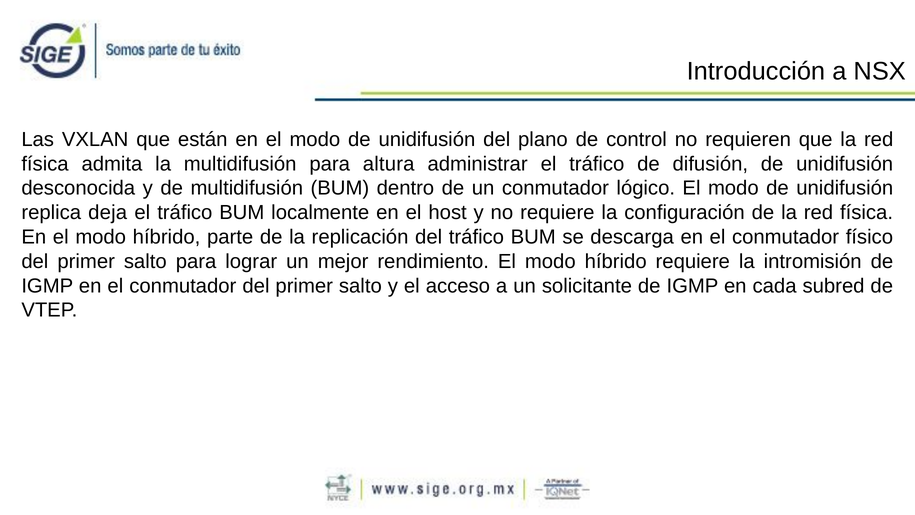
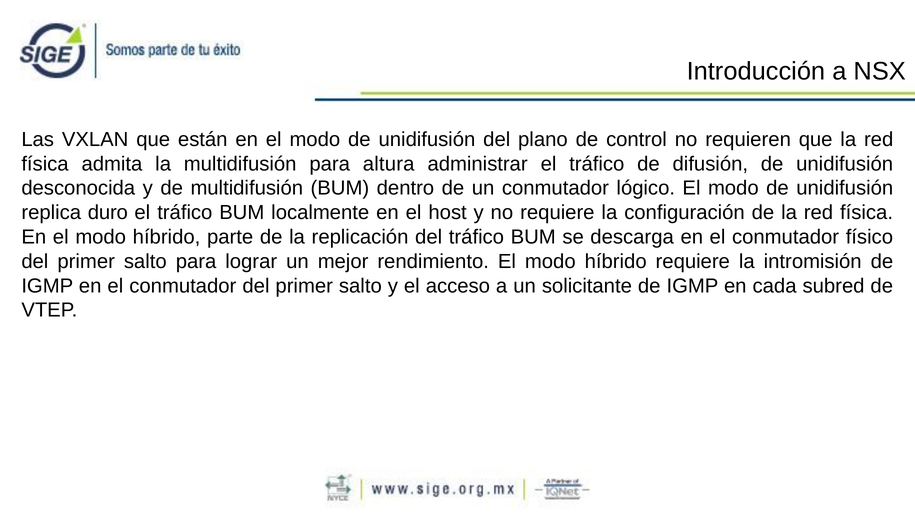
deja: deja -> duro (108, 213)
